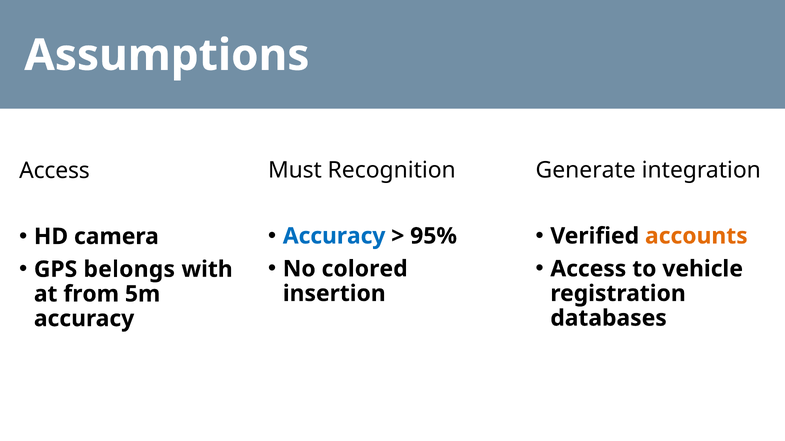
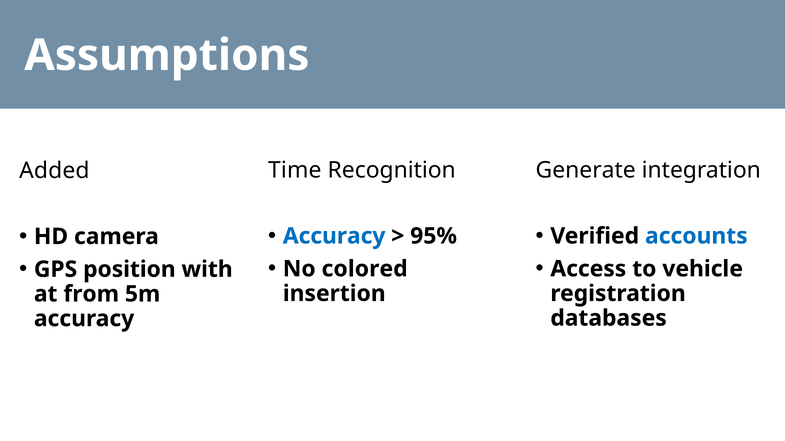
Must: Must -> Time (295, 171)
Access: Access -> Added (54, 171)
accounts colour: orange -> blue (696, 236)
belongs: belongs -> position (129, 270)
